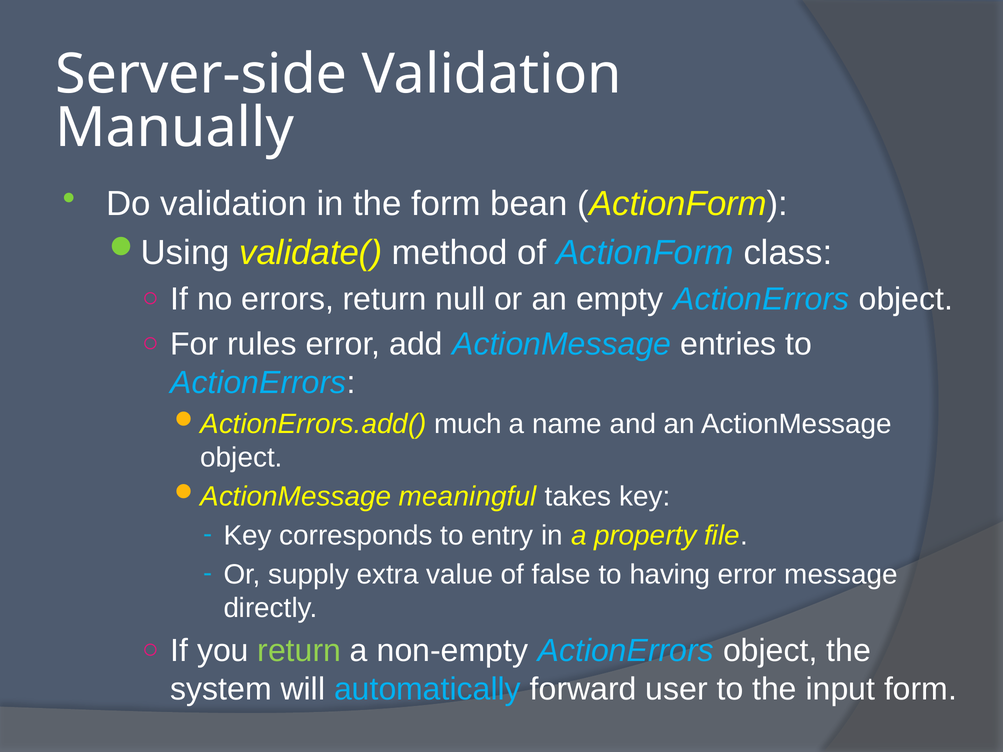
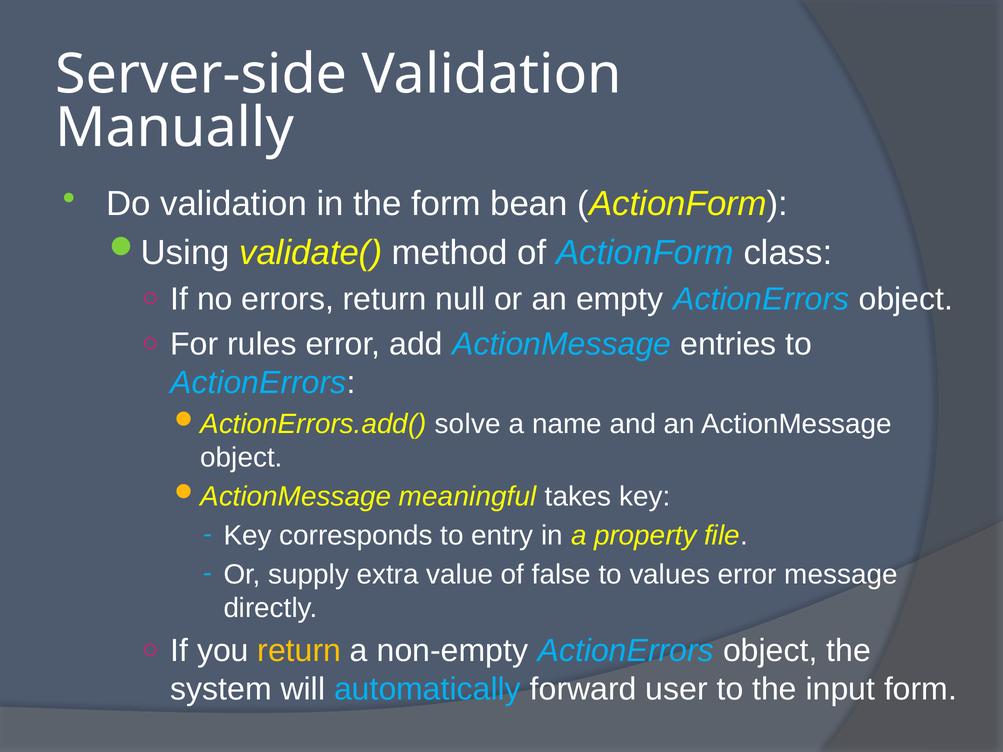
much: much -> solve (468, 424)
having: having -> values (670, 575)
return colour: light green -> yellow (299, 651)
